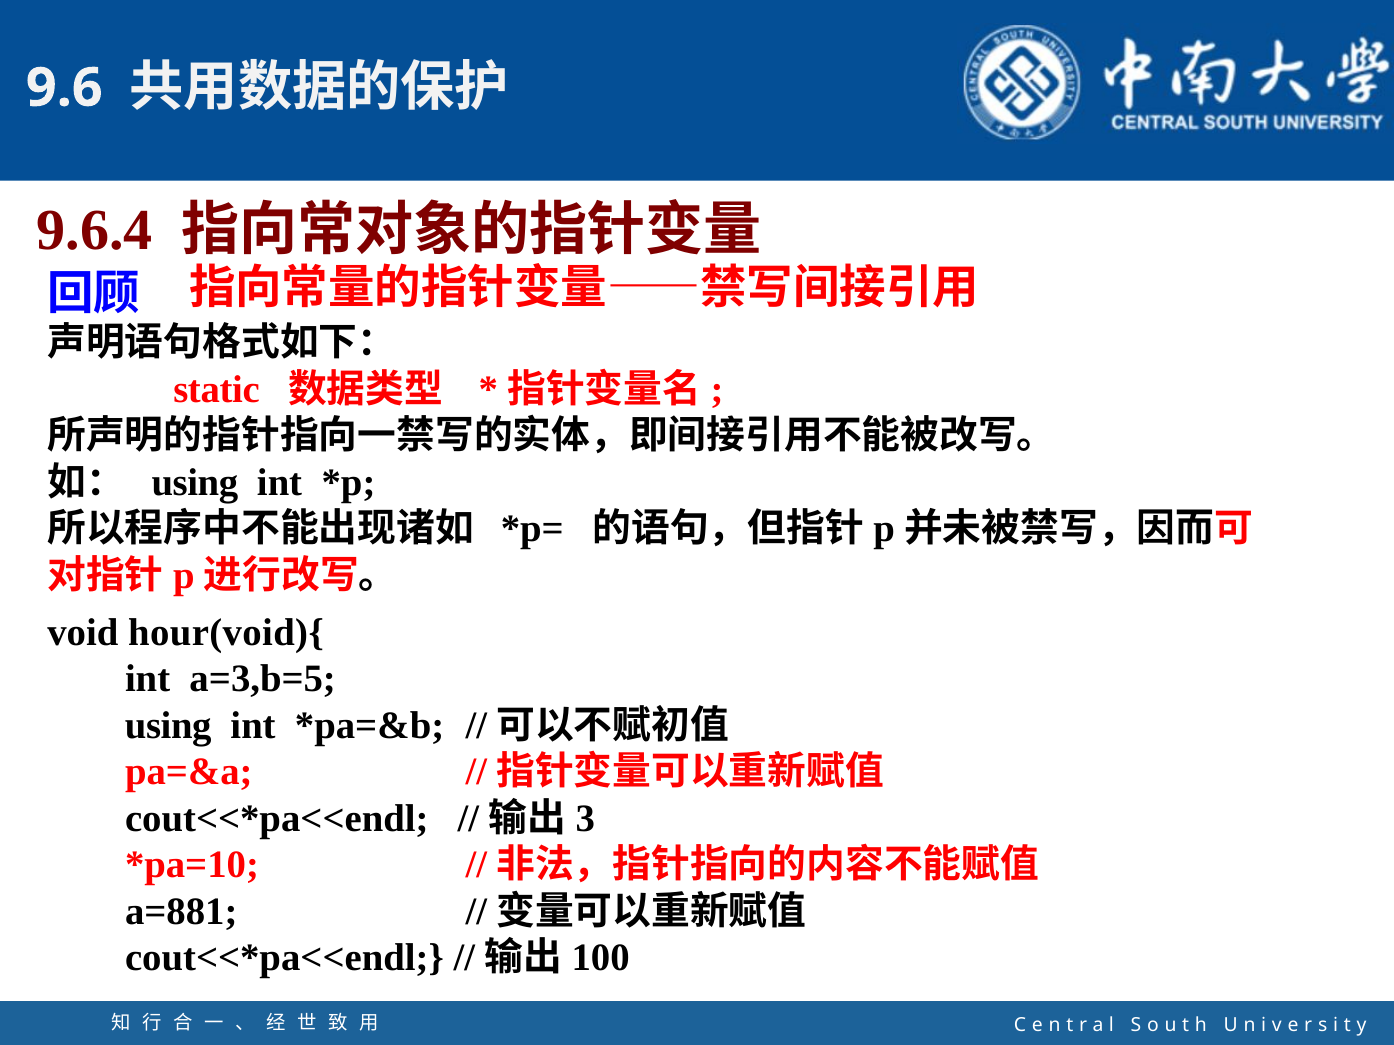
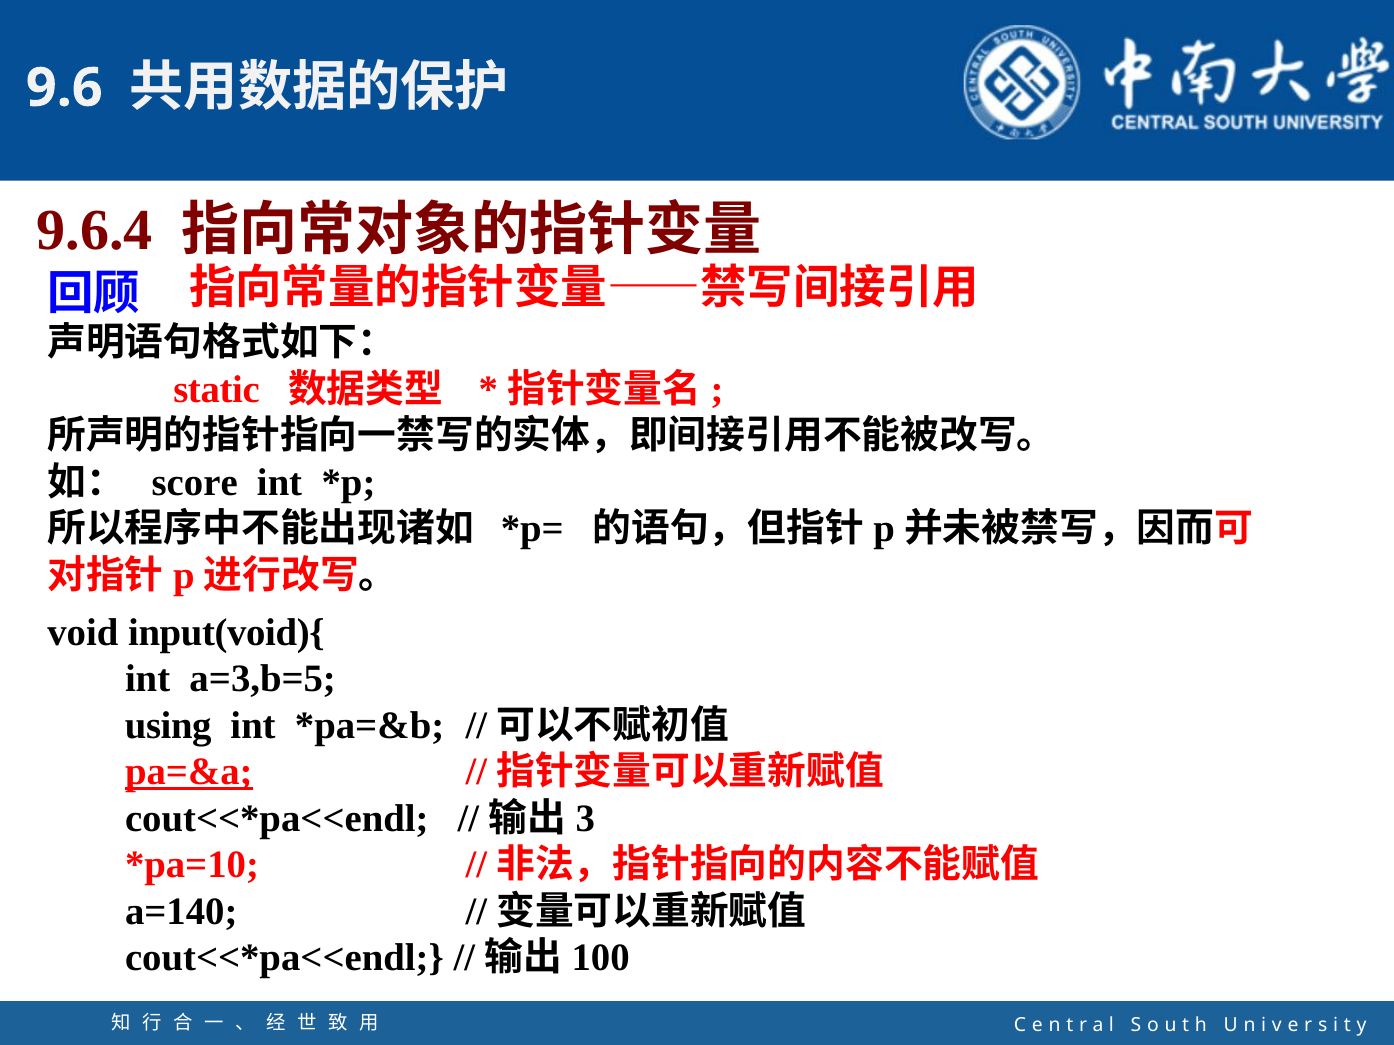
using: using -> score (195, 483)
hour(void){: hour(void){ -> input(void){ (226, 633)
pa=&a underline: none -> present (189, 772)
a=881: a=881 -> a=140 (181, 912)
